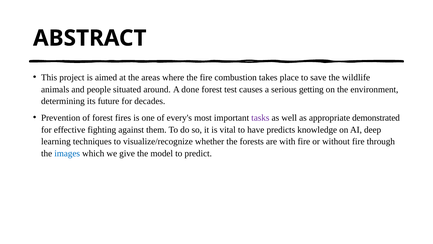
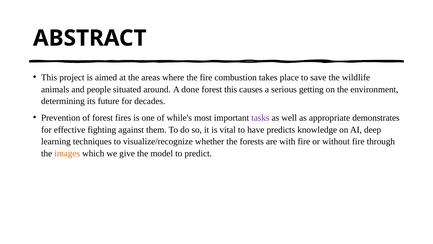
forest test: test -> this (231, 89)
every's: every's -> while's (179, 118)
demonstrated: demonstrated -> demonstrates (376, 118)
images colour: blue -> orange (67, 153)
